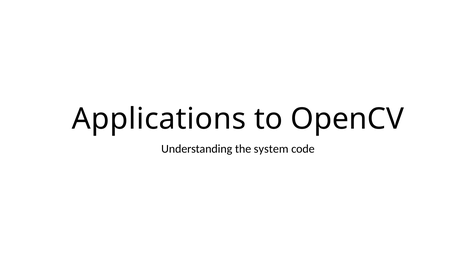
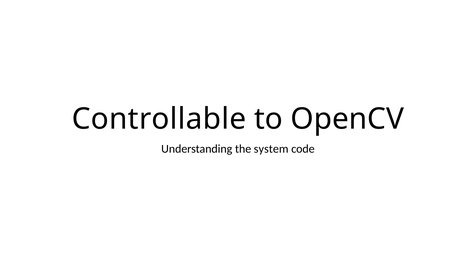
Applications: Applications -> Controllable (159, 119)
